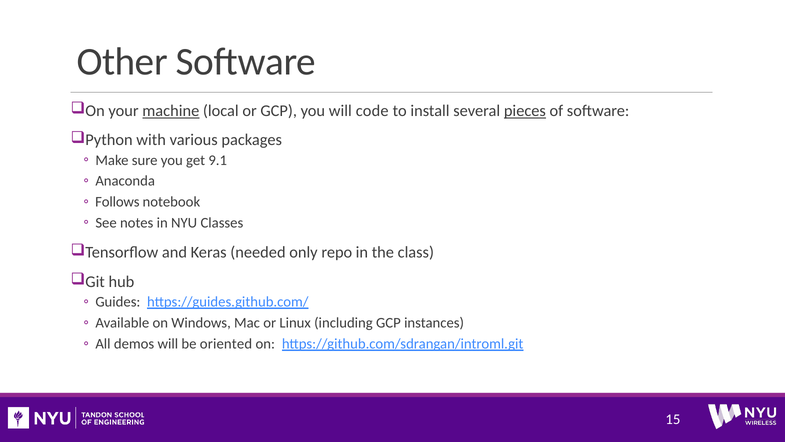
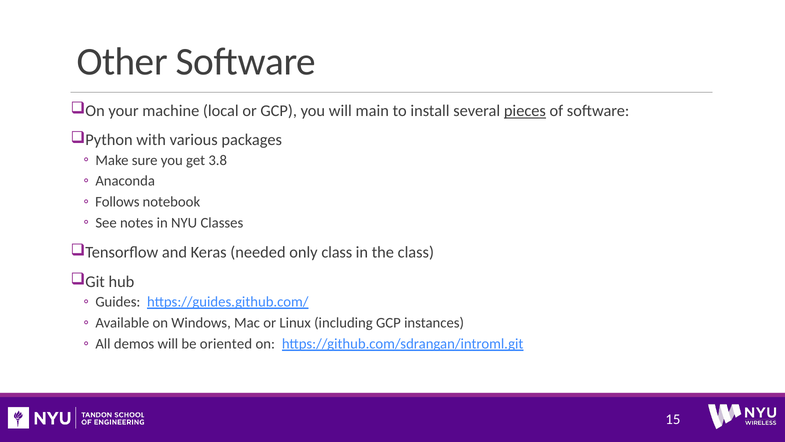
machine underline: present -> none (171, 111)
code: code -> main (372, 111)
9.1: 9.1 -> 3.8 (218, 160)
only repo: repo -> class (337, 252)
